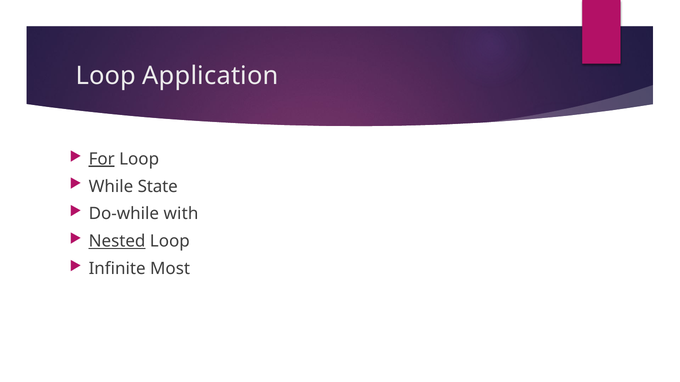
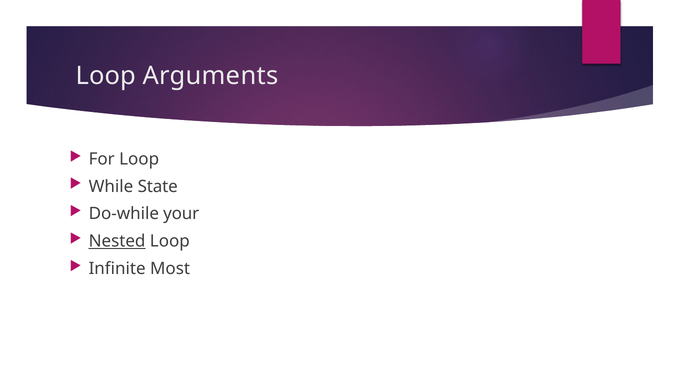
Application: Application -> Arguments (210, 76)
For underline: present -> none (102, 159)
with: with -> your (181, 214)
